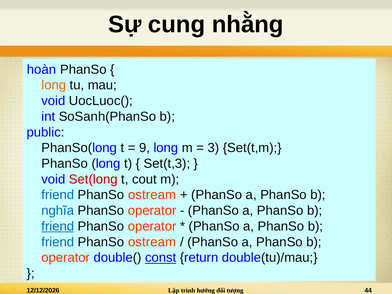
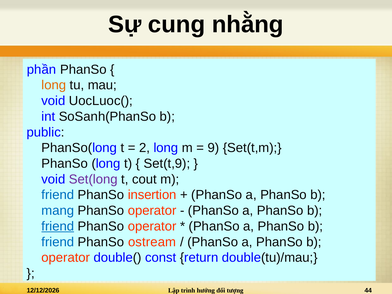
hoàn: hoàn -> phần (42, 69)
9: 9 -> 2 (145, 148)
3: 3 -> 9 (213, 148)
Set(t,3: Set(t,3 -> Set(t,9 (167, 164)
Set(long colour: red -> purple (93, 179)
ostream: ostream -> insertion (152, 195)
nghĩa: nghĩa -> mang (58, 211)
const underline: present -> none (161, 258)
